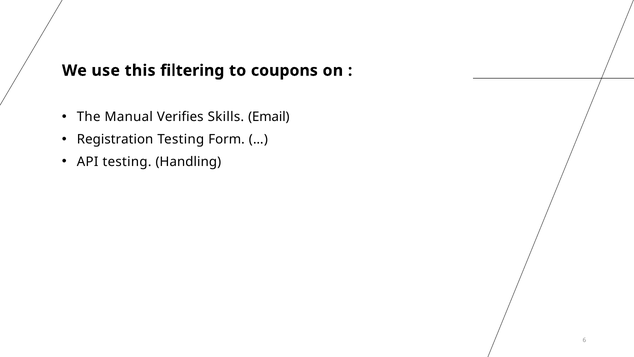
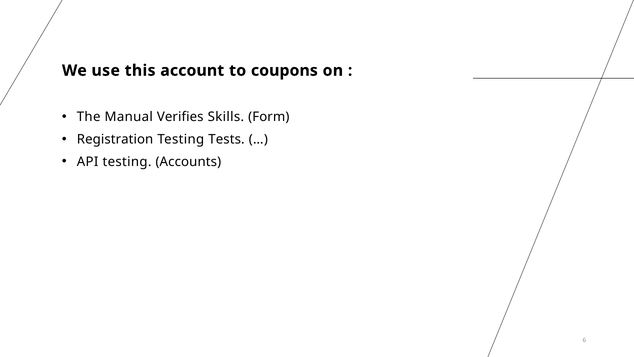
filtering: filtering -> account (192, 70)
Email: Email -> Form (269, 117)
Form: Form -> Tests (226, 139)
Handling: Handling -> Accounts (188, 162)
